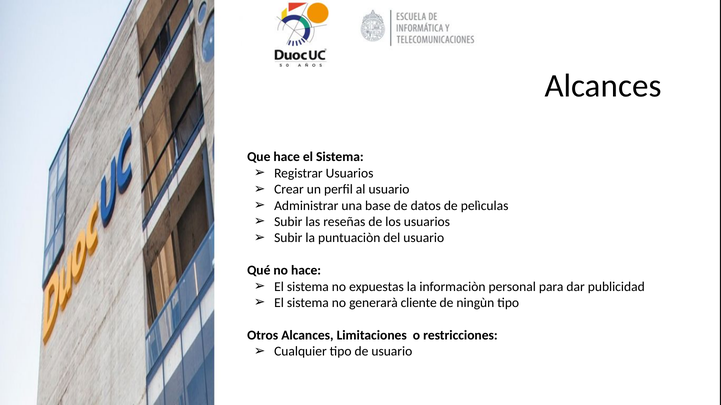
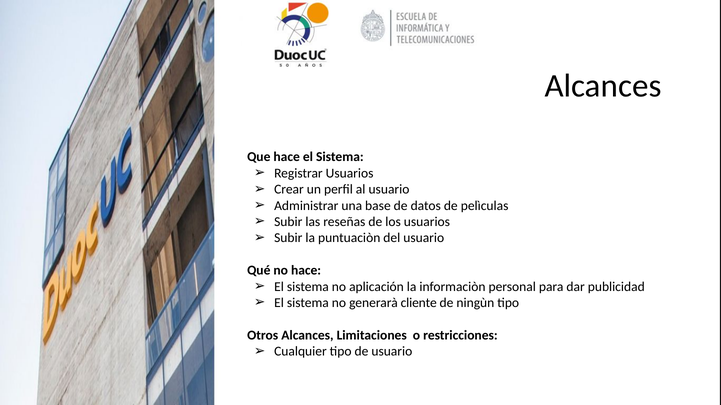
expuestas: expuestas -> aplicación (376, 287)
